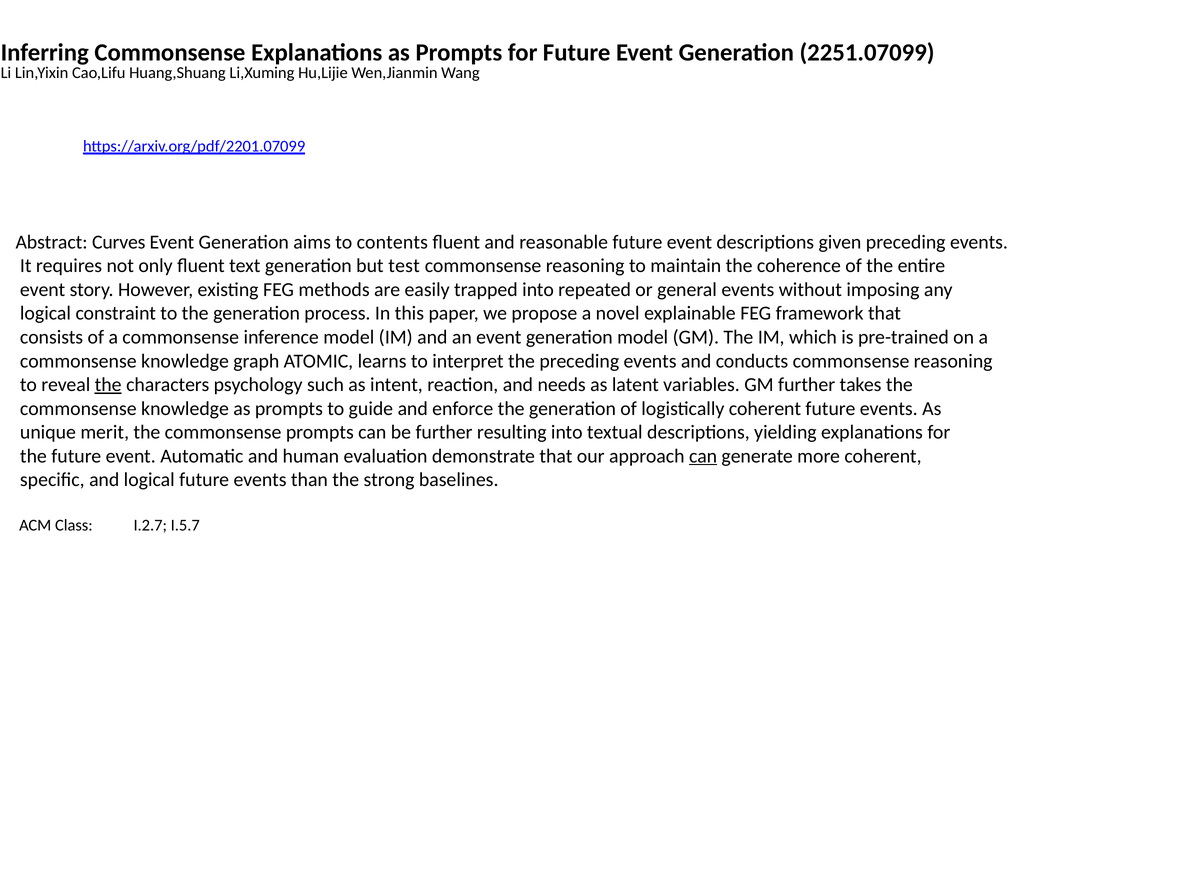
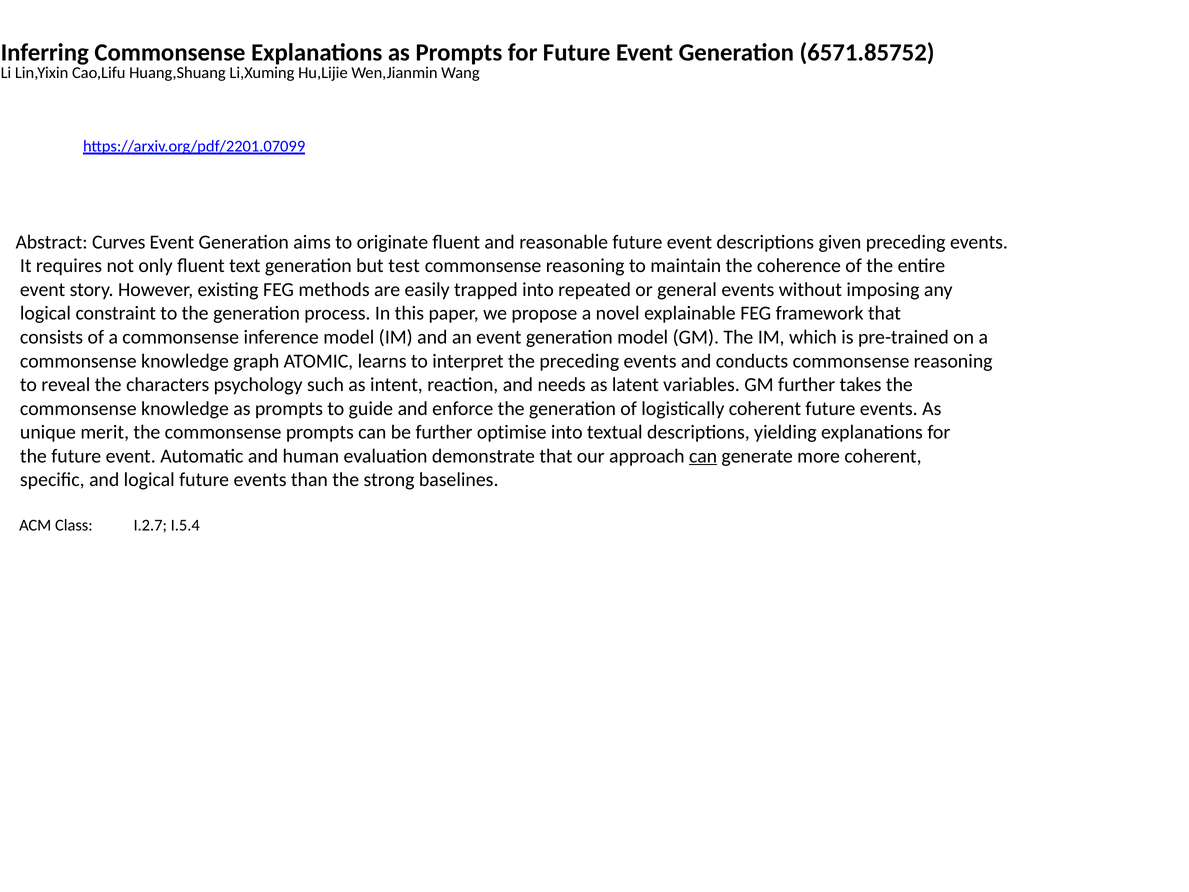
2251.07099: 2251.07099 -> 6571.85752 (867, 52)
contents: contents -> originate (392, 242)
the underline: present -> none (108, 385)
resulting: resulting -> optimise (512, 432)
I.5.7: I.5.7 -> I.5.4 (185, 525)
